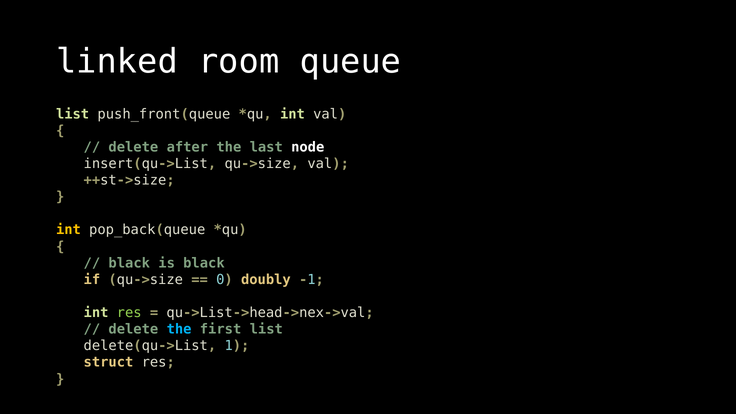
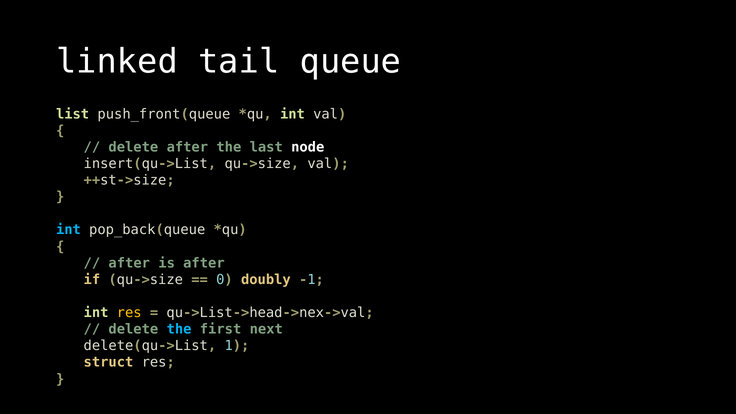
room: room -> tail (239, 62)
int colour: yellow -> light blue (68, 230)
black: black -> after (129, 263)
is black: black -> after (204, 263)
res colour: light green -> yellow (129, 313)
first list: list -> next (266, 329)
